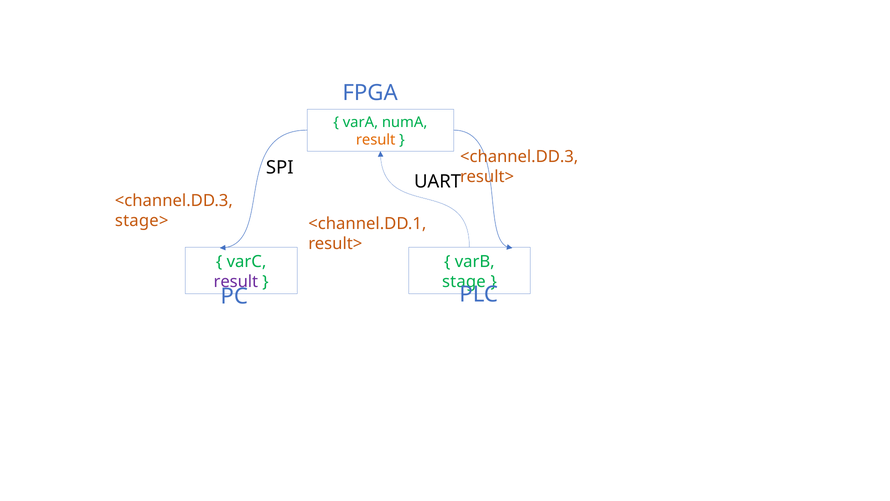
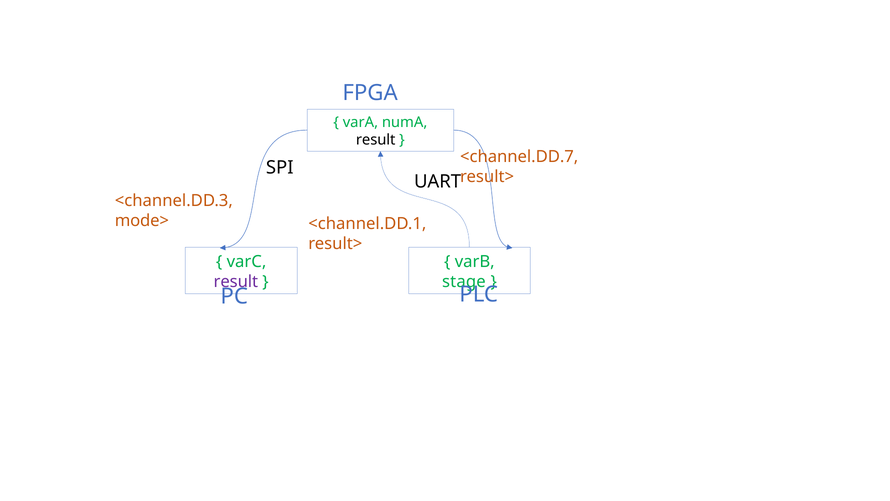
result colour: orange -> black (376, 140)
<channel.DD.3: <channel.DD.3 -> <channel.DD.7 (519, 157)
stage>: stage> -> mode> (142, 221)
